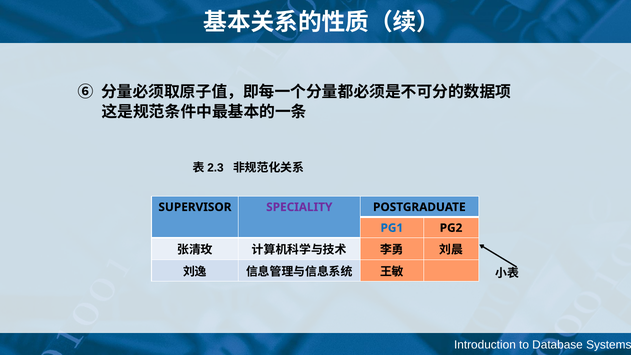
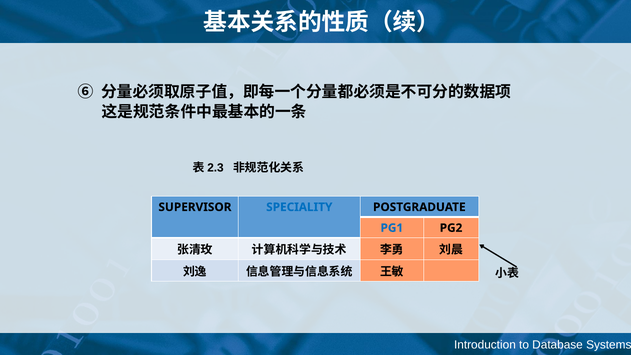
SPECIALITY colour: purple -> blue (299, 207)
